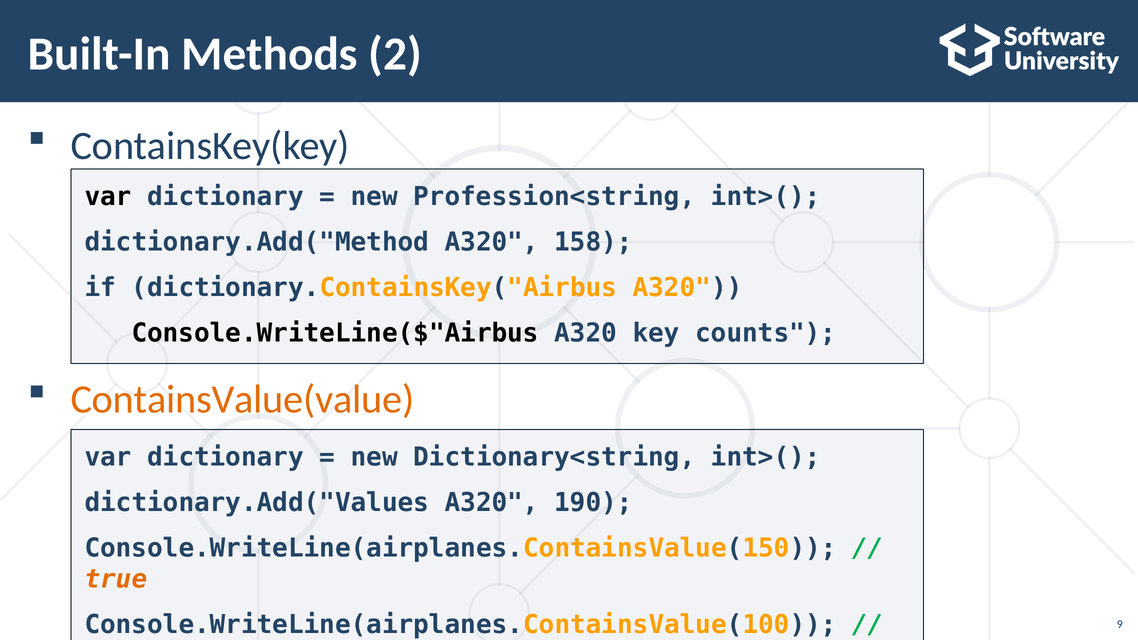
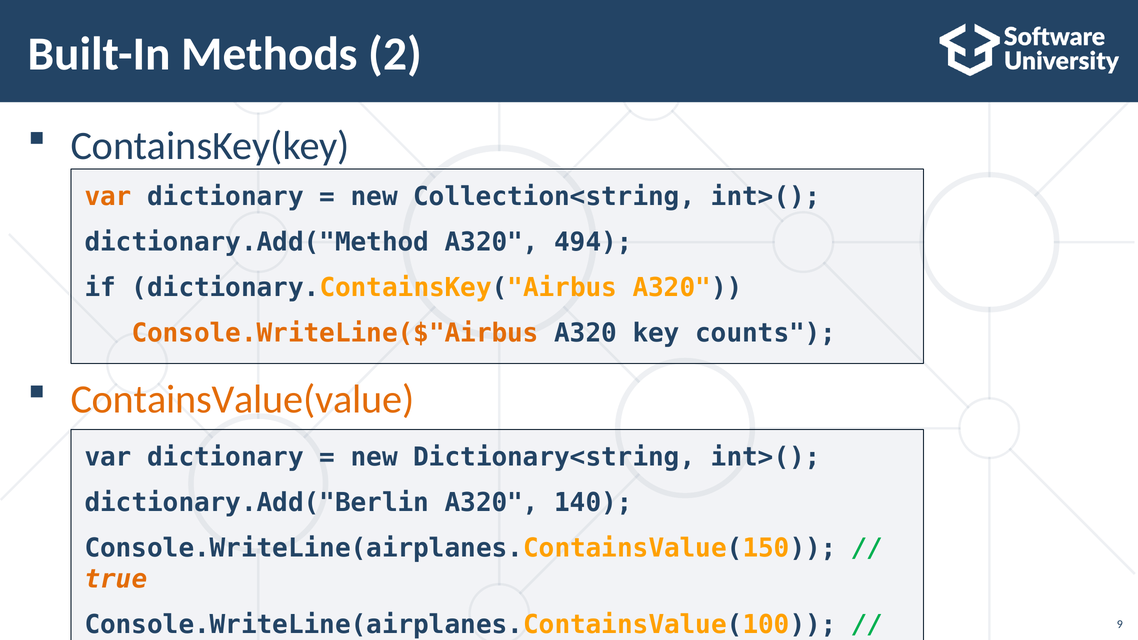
var colour: black -> orange (108, 197)
Profession<string: Profession<string -> Collection<string (554, 197)
158: 158 -> 494 (593, 242)
Console.WriteLine($"Airbus colour: black -> orange (335, 333)
dictionary.Add("Values: dictionary.Add("Values -> dictionary.Add("Berlin (257, 503)
190: 190 -> 140 (593, 503)
